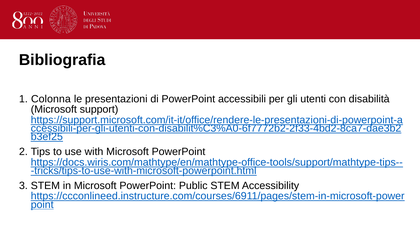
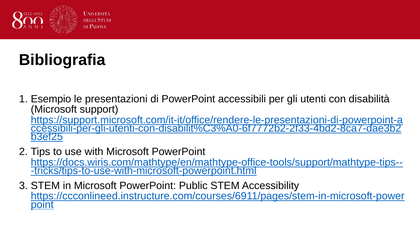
Colonna: Colonna -> Esempio (51, 99)
